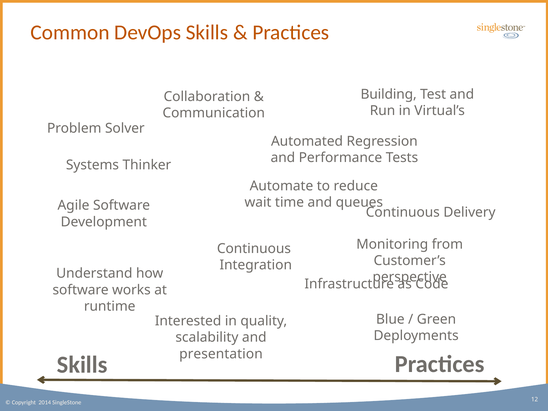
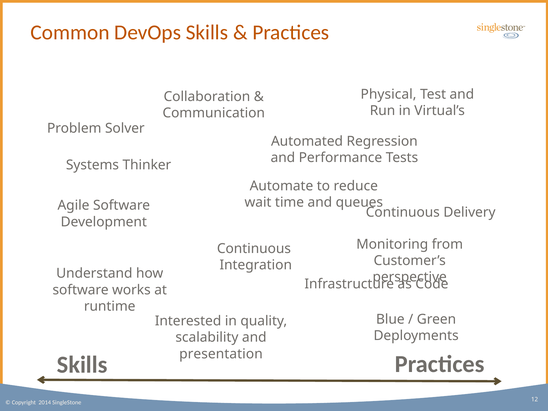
Building: Building -> Physical (389, 94)
